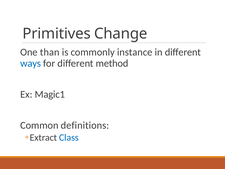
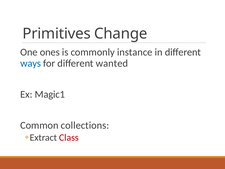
than: than -> ones (50, 52)
method: method -> wanted (112, 63)
definitions: definitions -> collections (85, 125)
Class colour: blue -> red (69, 137)
